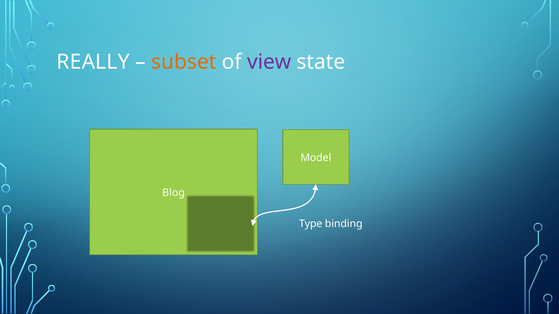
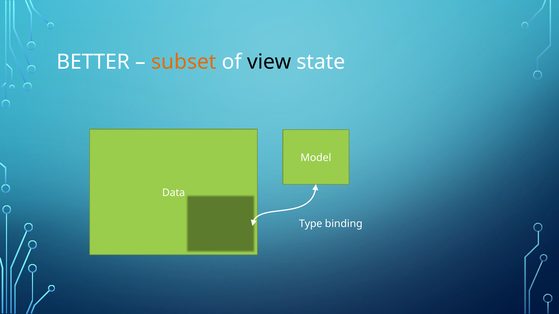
REALLY: REALLY -> BETTER (93, 62)
view colour: purple -> black (269, 62)
Blog: Blog -> Data (174, 193)
